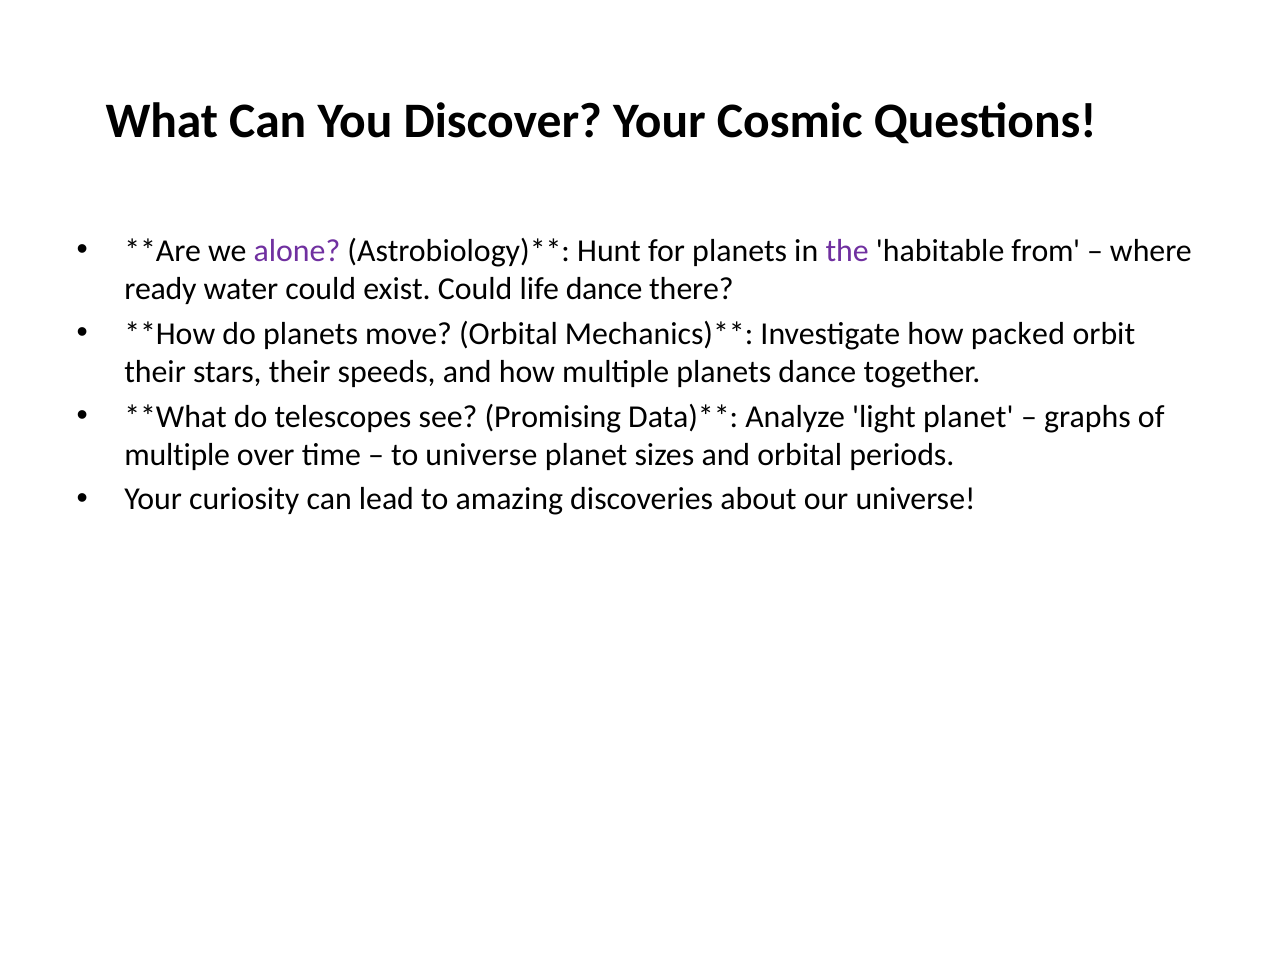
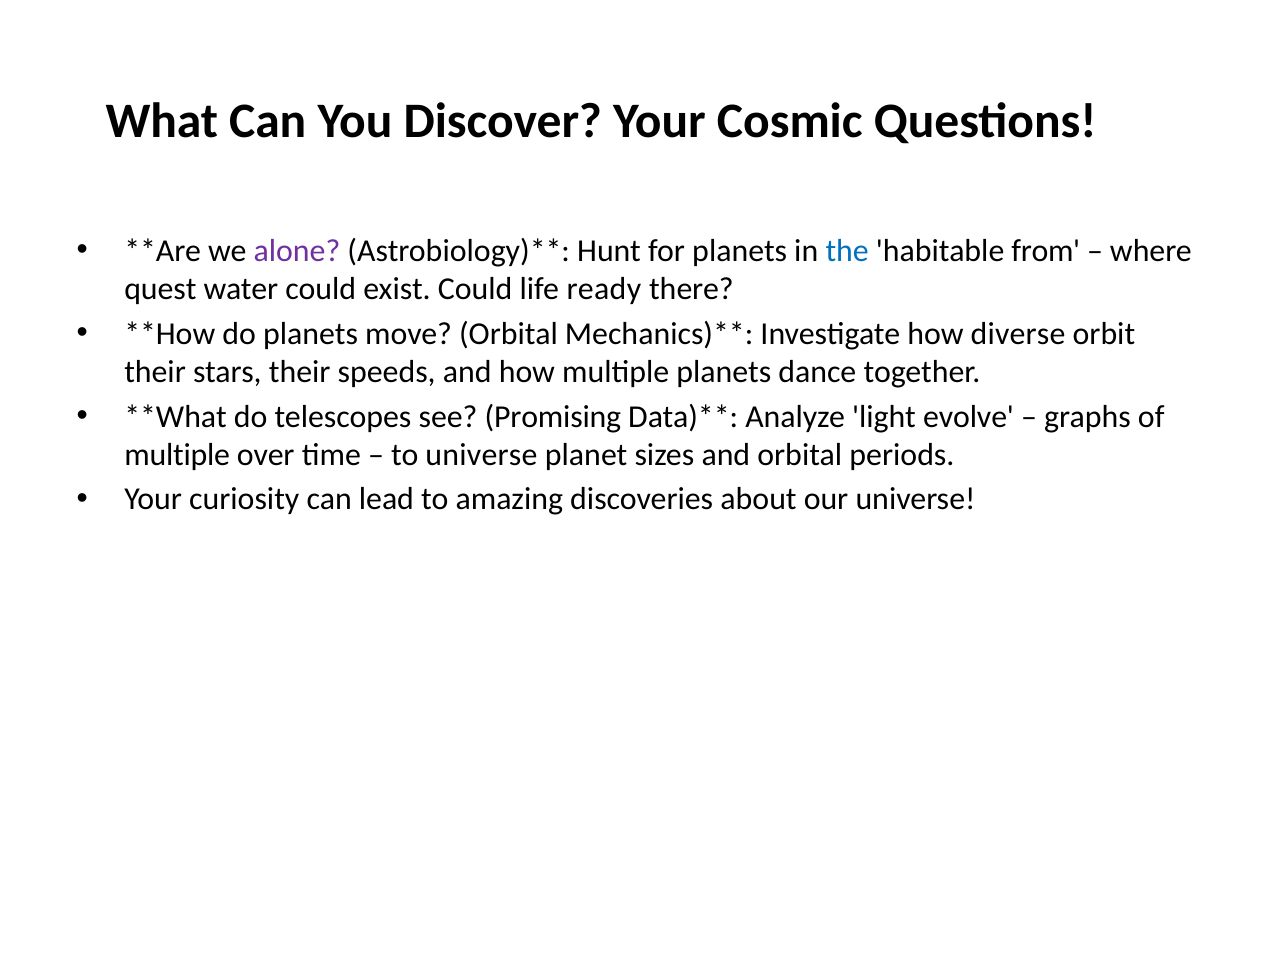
the colour: purple -> blue (847, 251)
ready: ready -> quest (160, 289)
life dance: dance -> ready (604, 289)
packed: packed -> diverse (1018, 334)
light planet: planet -> evolve (969, 417)
